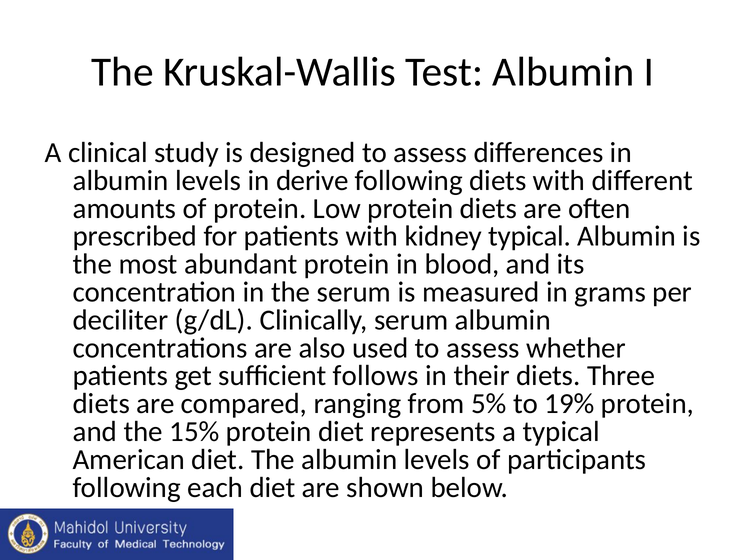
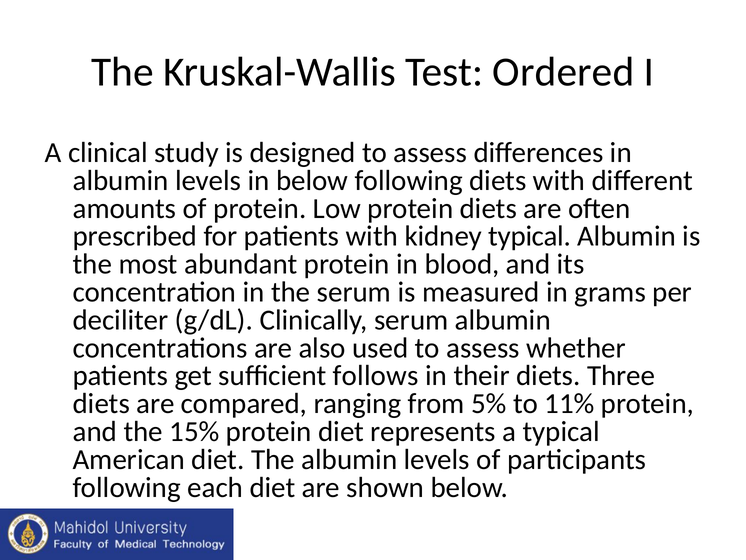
Test Albumin: Albumin -> Ordered (563, 72)
in derive: derive -> below (312, 180)
19%: 19% -> 11% (569, 403)
